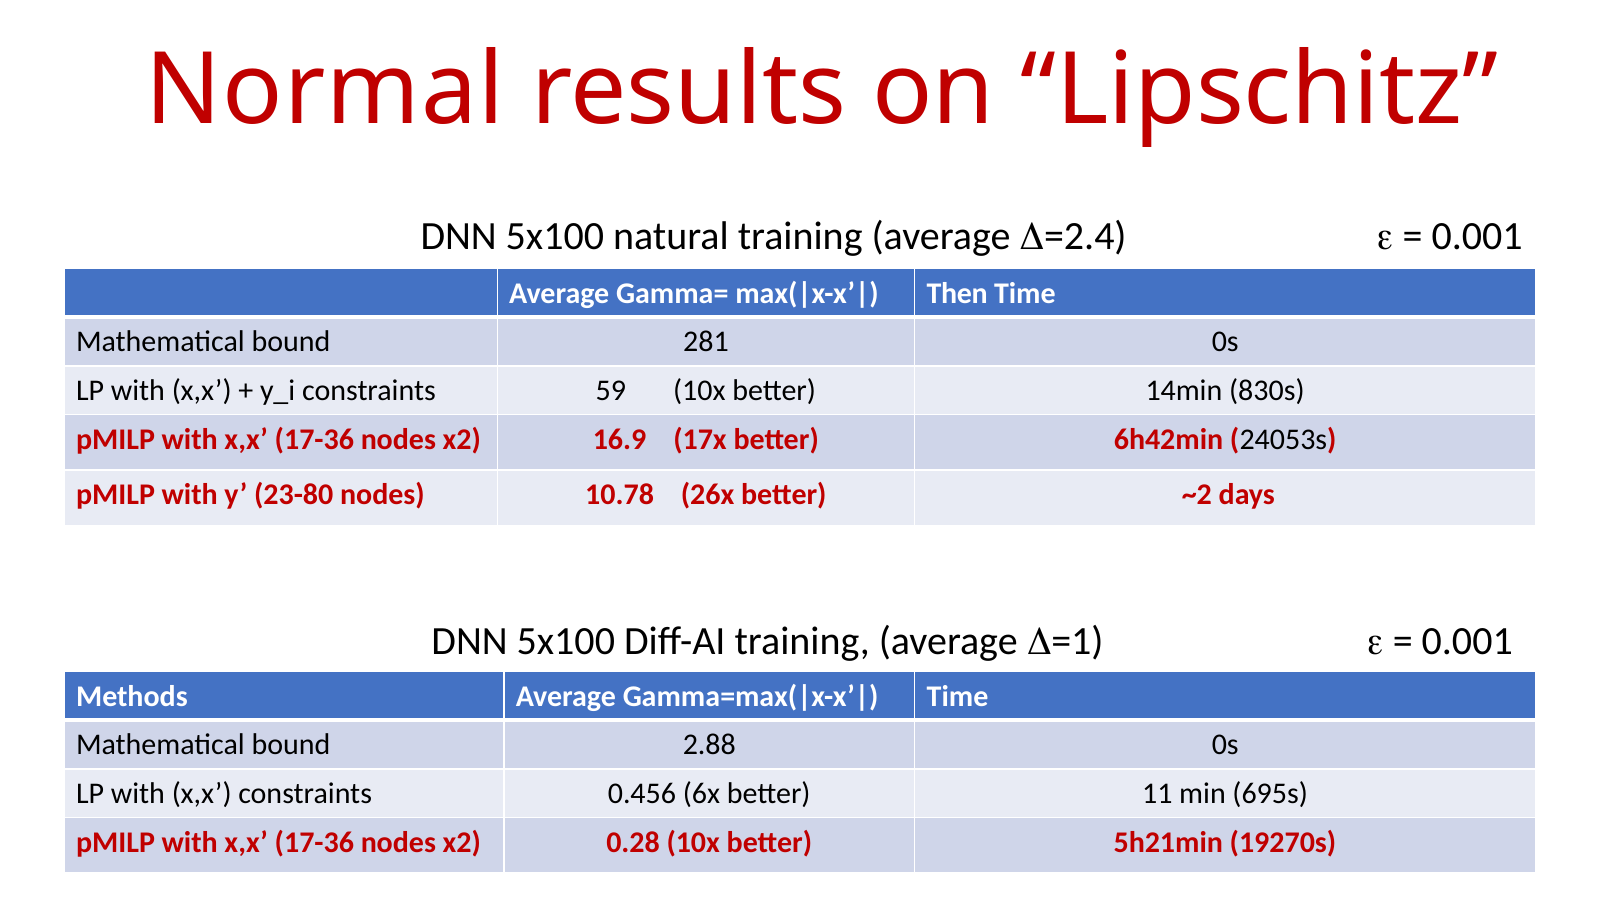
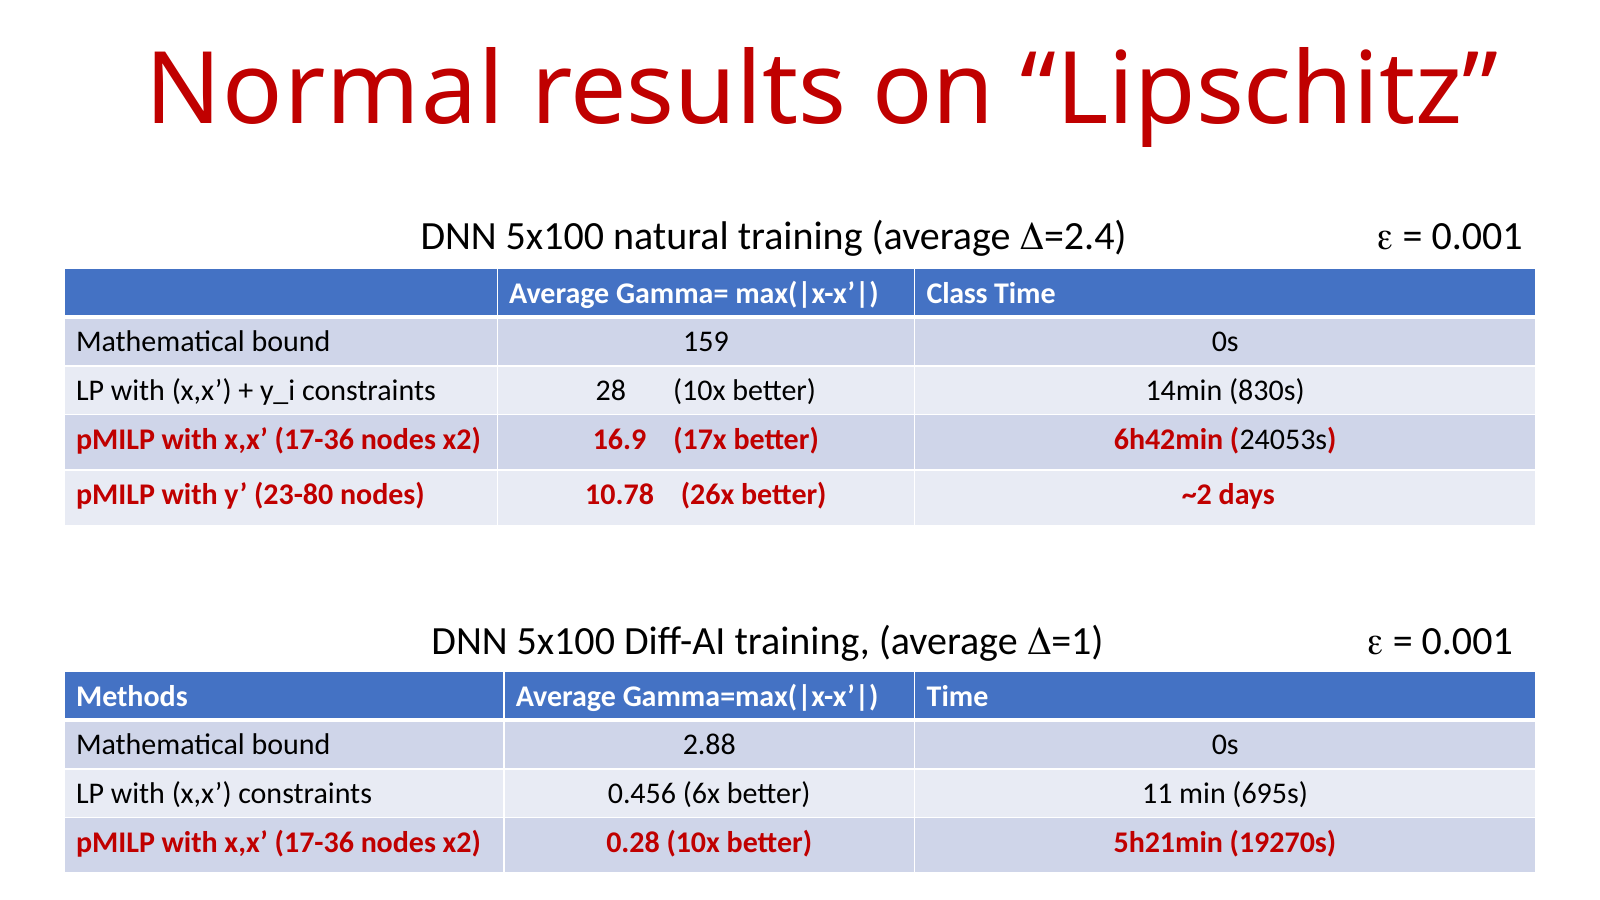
Then: Then -> Class (957, 293)
281: 281 -> 159 (706, 342)
59: 59 -> 28 (611, 391)
